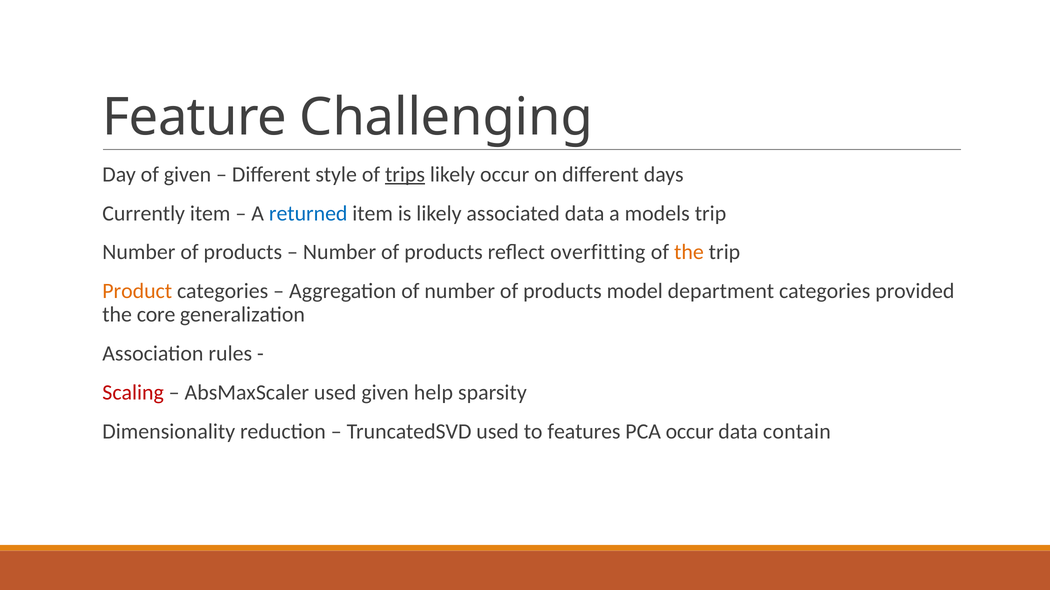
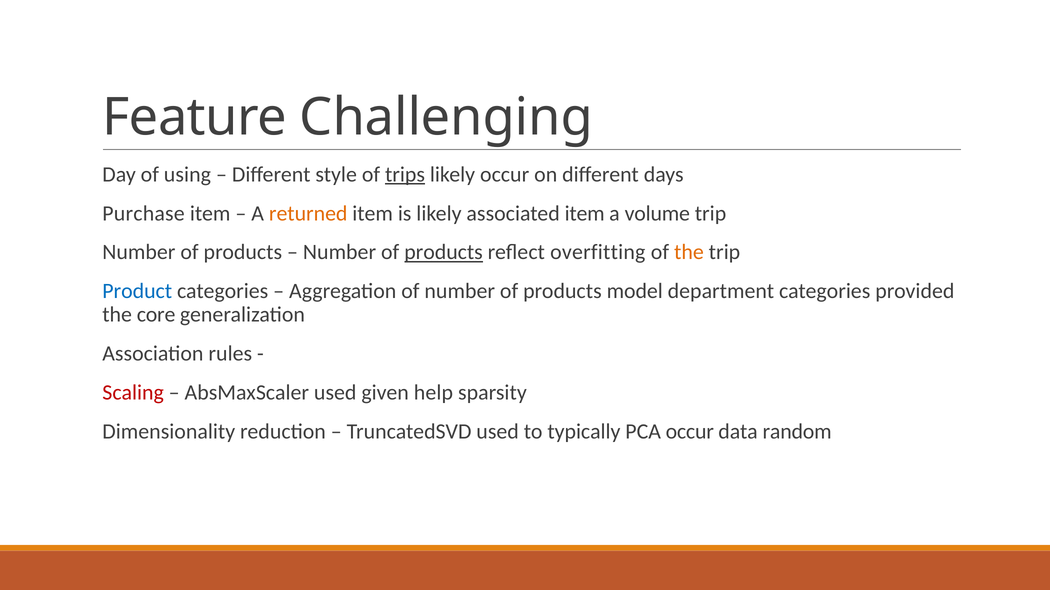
of given: given -> using (187, 175)
Currently: Currently -> Purchase (144, 214)
returned colour: blue -> orange (308, 214)
associated data: data -> item (585, 214)
models: models -> volume (657, 214)
products underline: none -> present (444, 252)
Product colour: orange -> blue (137, 291)
features: features -> typically (584, 432)
contain: contain -> random (797, 432)
